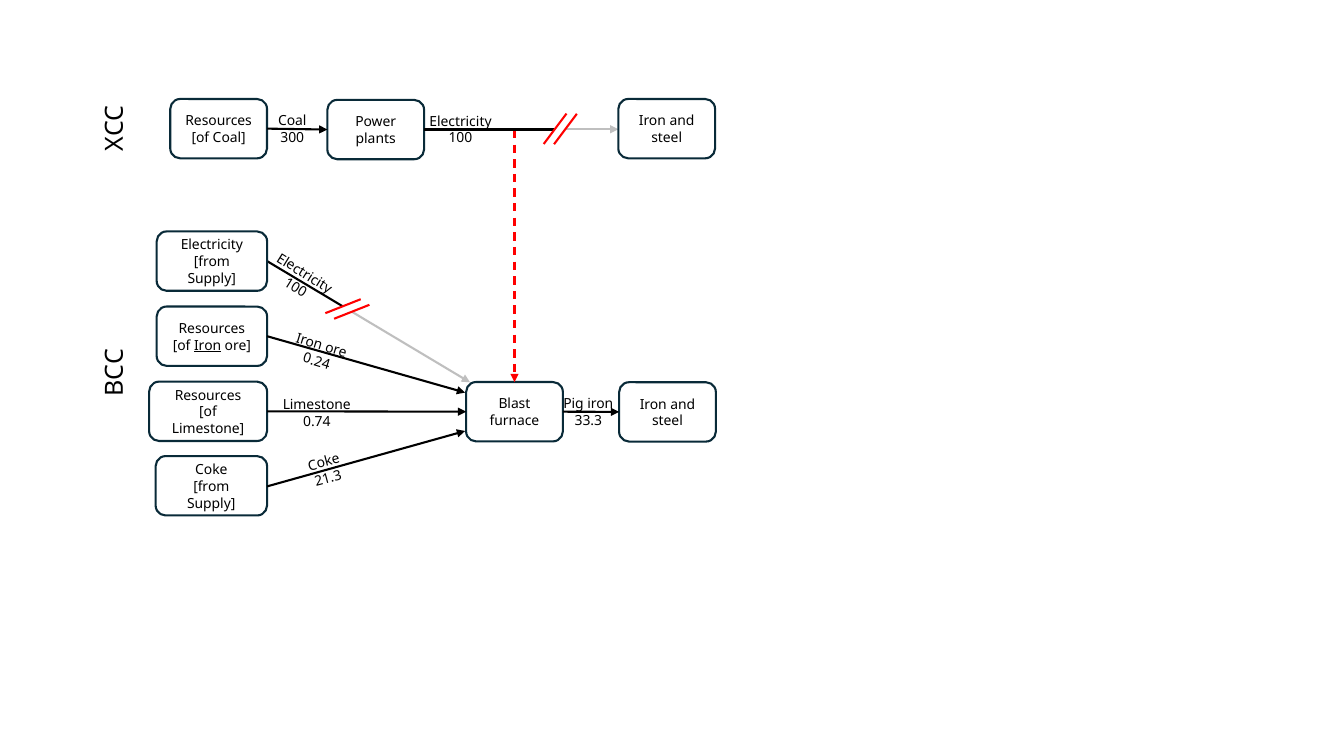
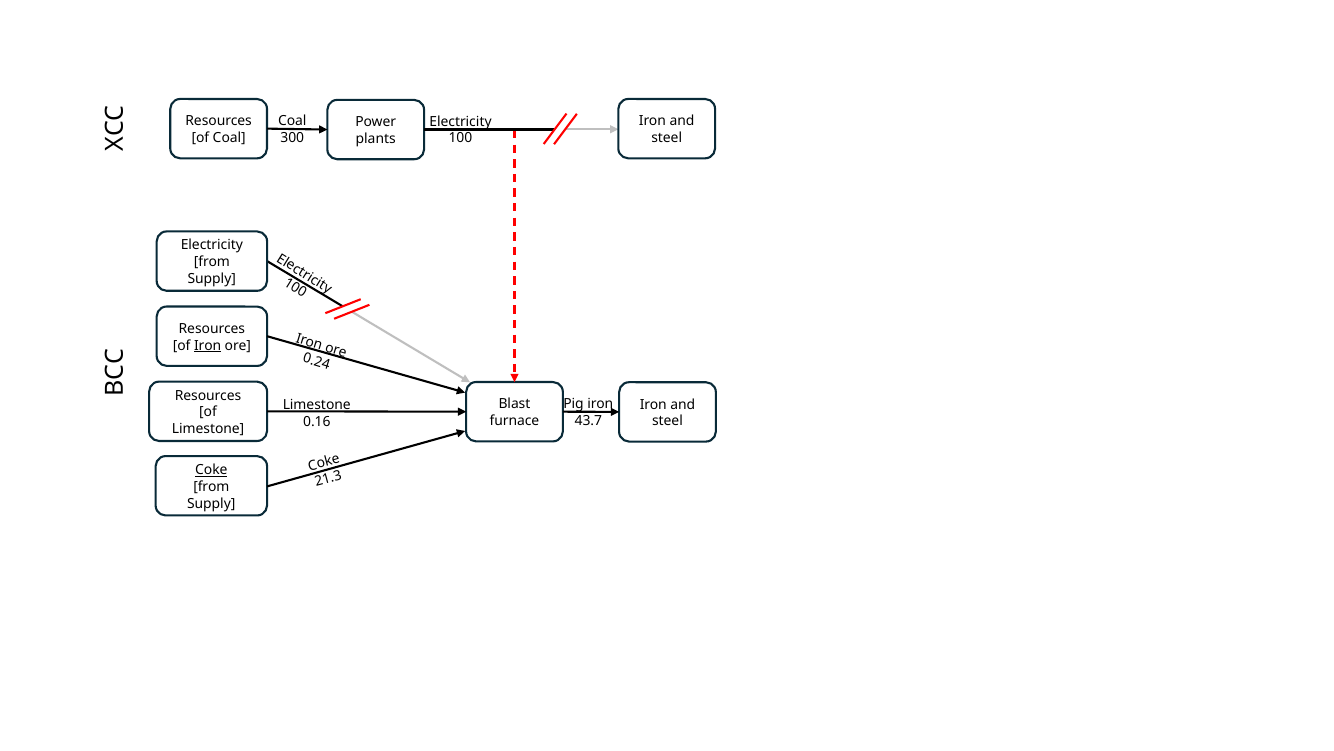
33.3: 33.3 -> 43.7 (588, 420)
0.74: 0.74 -> 0.16 (317, 421)
Coke underline: none -> present (211, 470)
